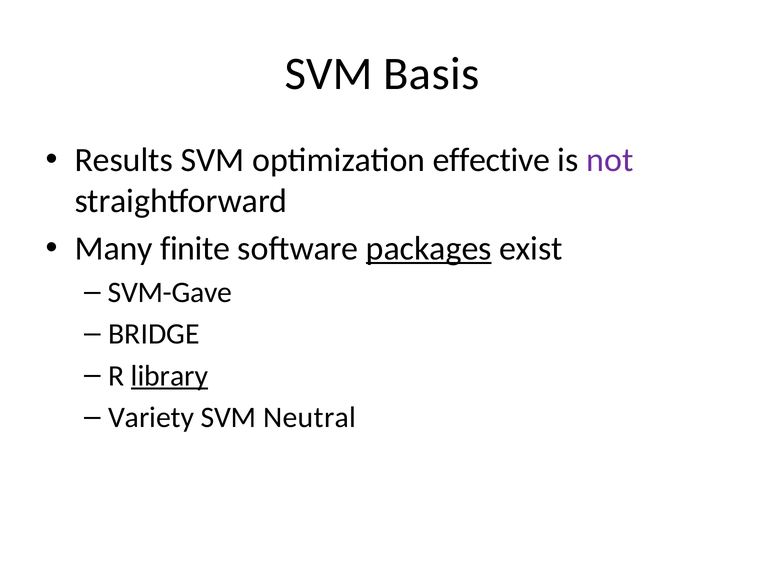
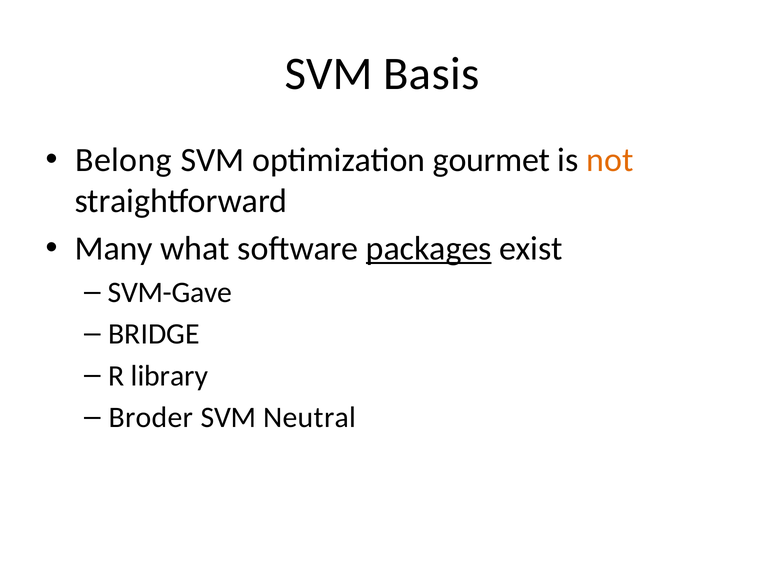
Results: Results -> Belong (124, 160)
effective: effective -> gourmet (492, 160)
not colour: purple -> orange (610, 160)
finite: finite -> what (195, 249)
library underline: present -> none (169, 376)
Variety: Variety -> Broder (151, 418)
